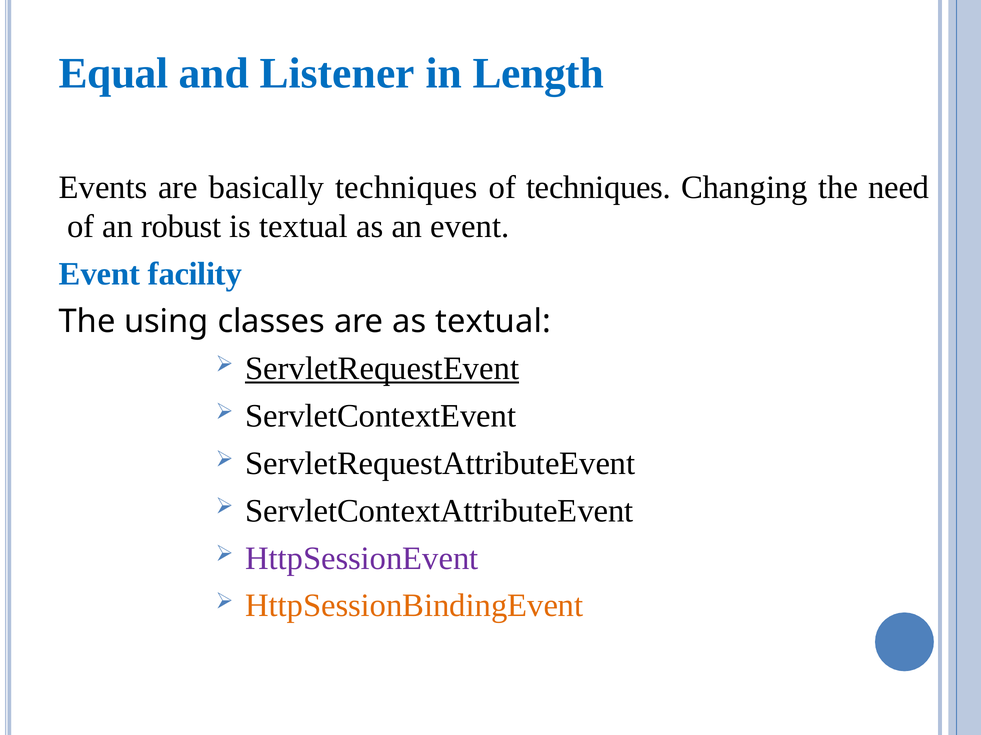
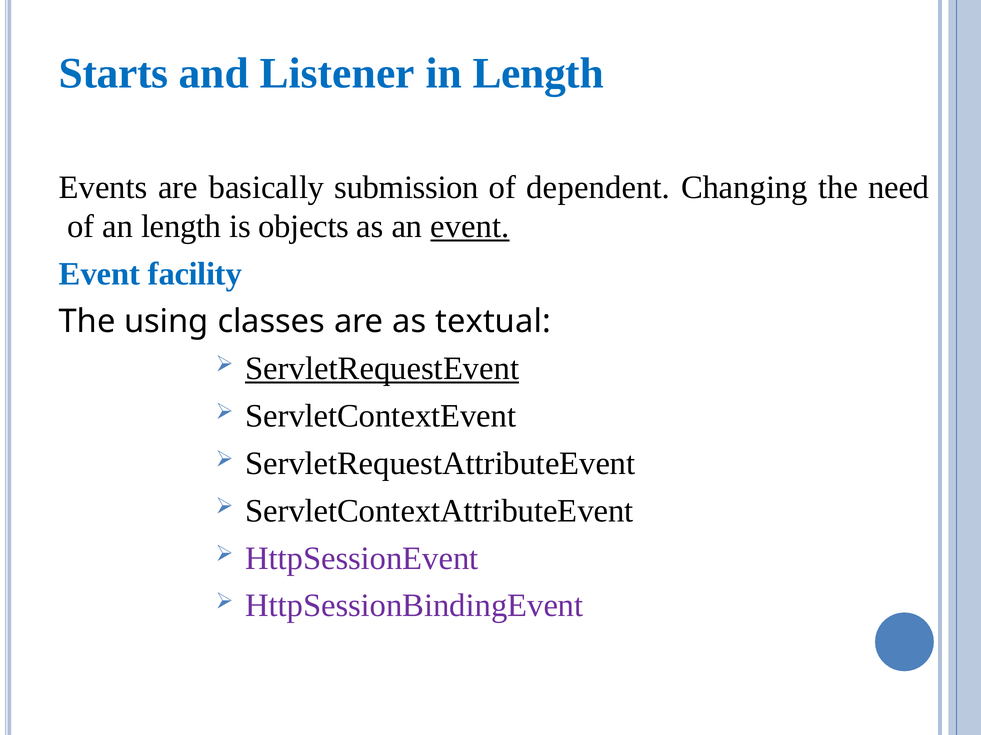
Equal: Equal -> Starts (114, 74)
basically techniques: techniques -> submission (407, 188)
of techniques: techniques -> dependent (598, 188)
an robust: robust -> length (181, 227)
is textual: textual -> objects (304, 227)
event underline: none -> present (470, 227)
HttpSessionBindingEvent colour: orange -> purple (414, 606)
